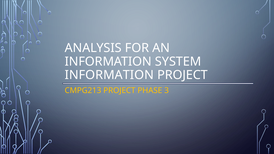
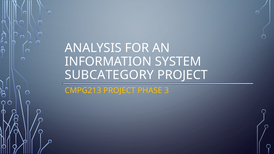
INFORMATION: INFORMATION -> SUBCATEGORY (109, 75)
